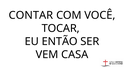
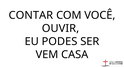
TOCAR: TOCAR -> OUVIR (61, 29)
ENTÃO: ENTÃO -> PODES (60, 42)
